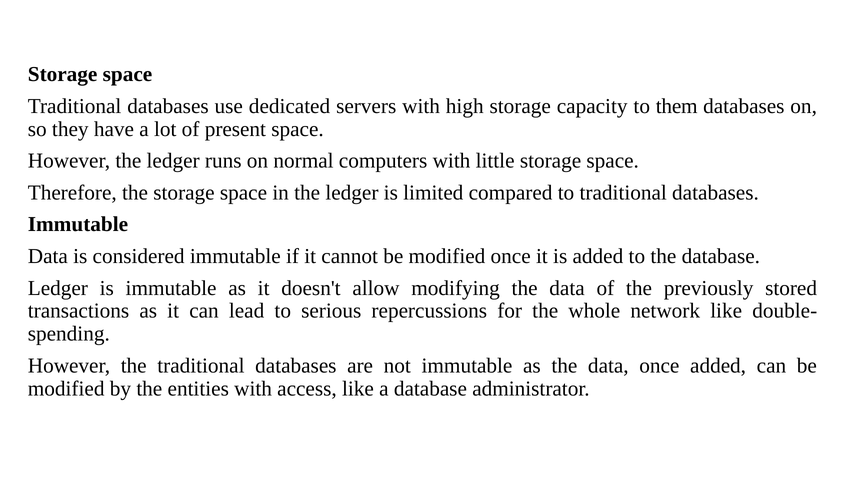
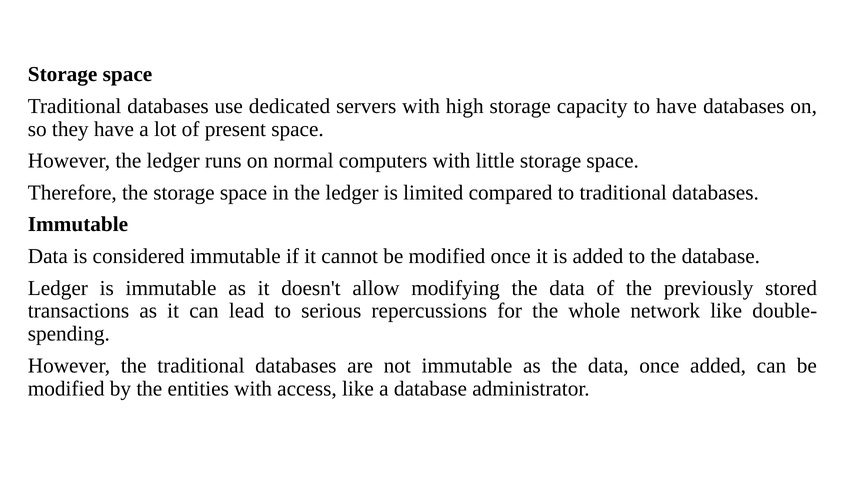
to them: them -> have (676, 106)
